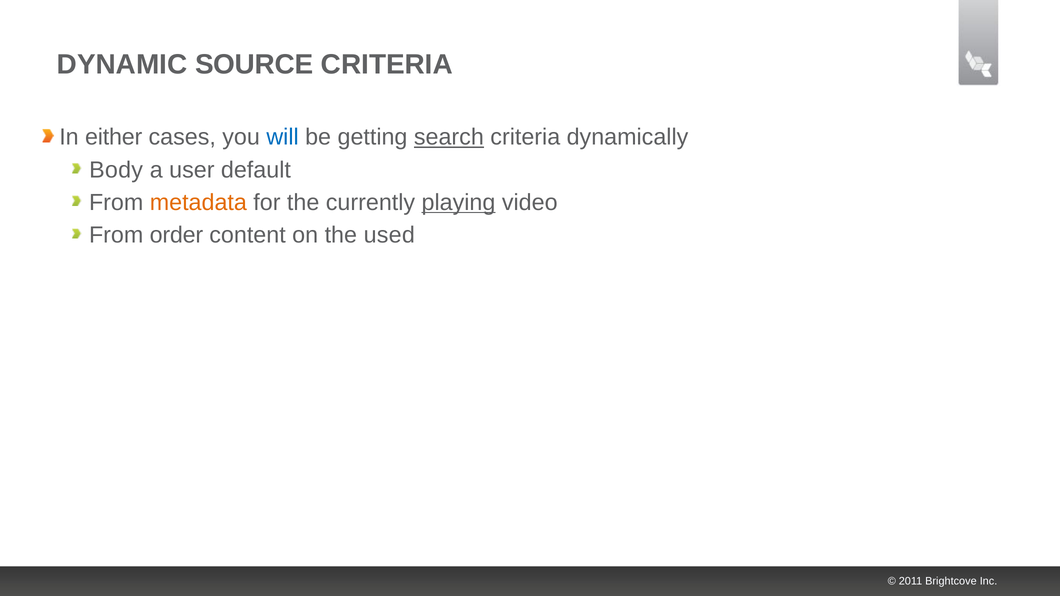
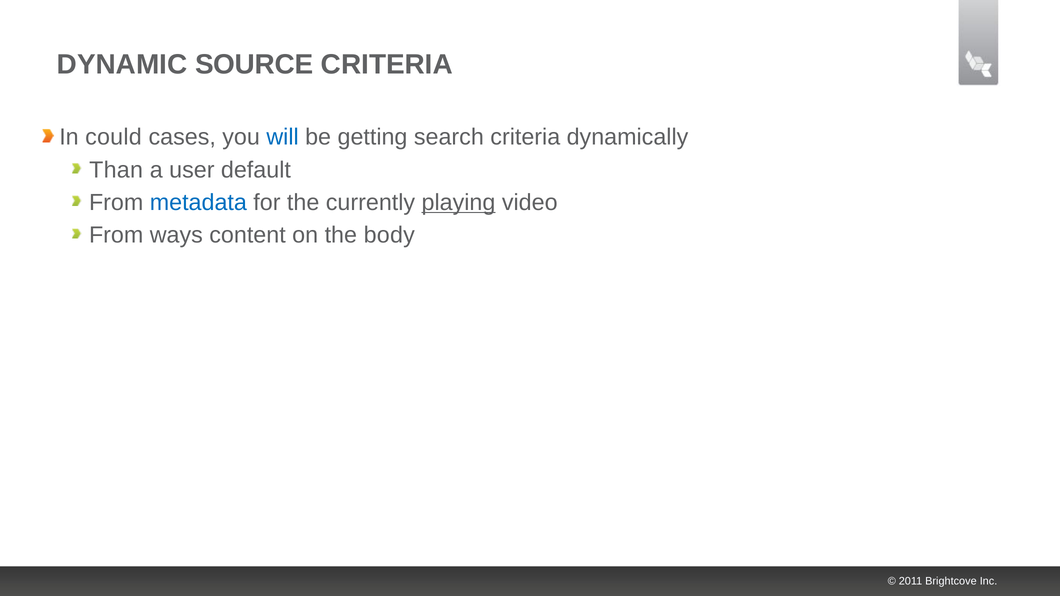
either: either -> could (113, 137)
search underline: present -> none (449, 137)
Body: Body -> Than (116, 170)
metadata colour: orange -> blue (198, 203)
order: order -> ways (176, 235)
used: used -> body (389, 235)
